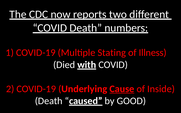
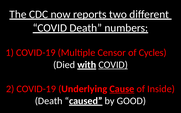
Stating: Stating -> Censor (112, 53)
Illness: Illness -> Cycles (153, 53)
COVID underline: none -> present (113, 65)
